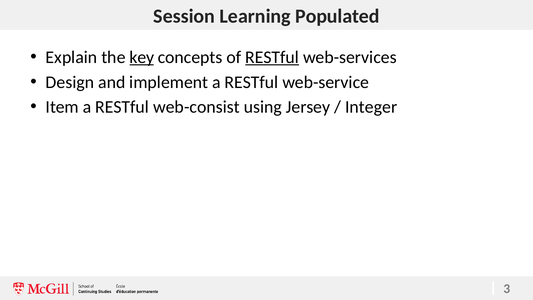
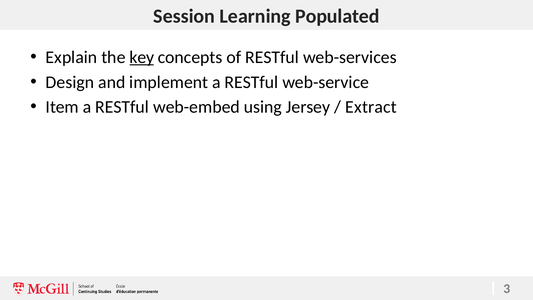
RESTful underline: present -> none (272, 57)
web-consist: web-consist -> web-embed (196, 107)
Integer: Integer -> Extract (371, 107)
